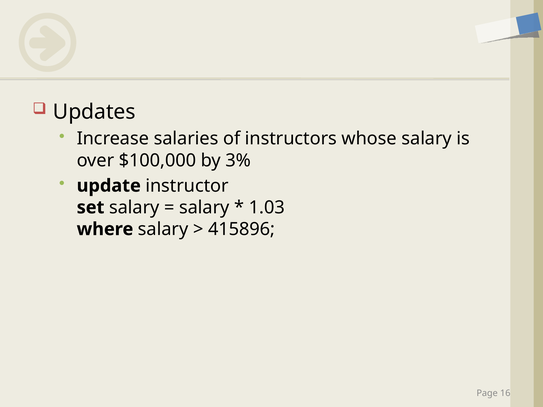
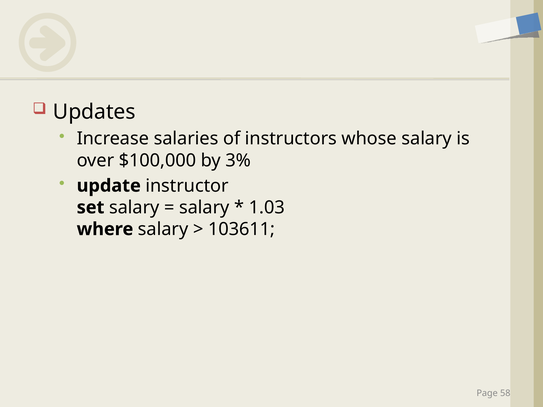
415896: 415896 -> 103611 (242, 229)
16: 16 -> 58 (505, 393)
